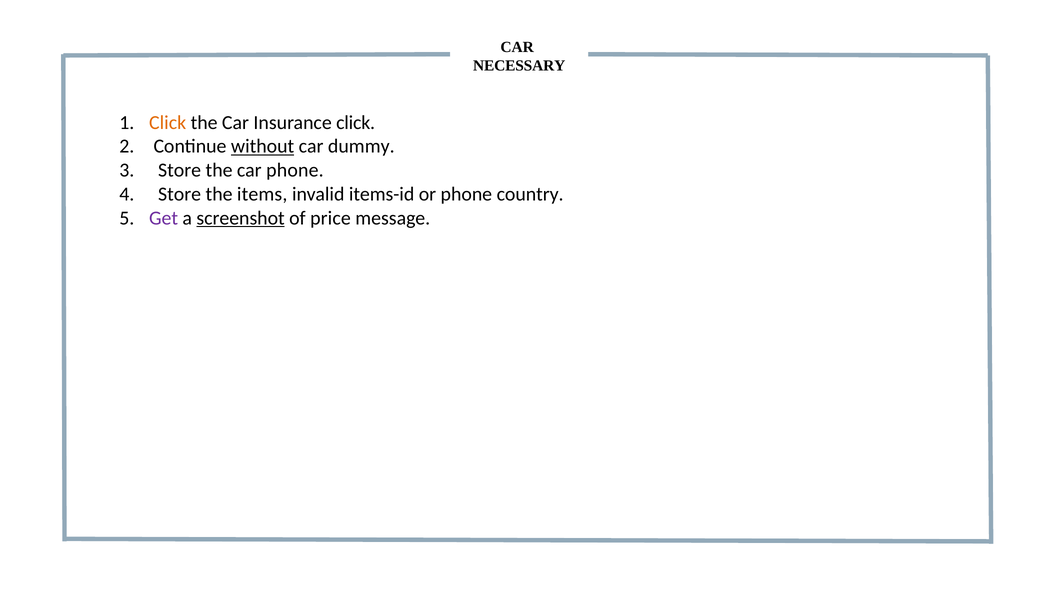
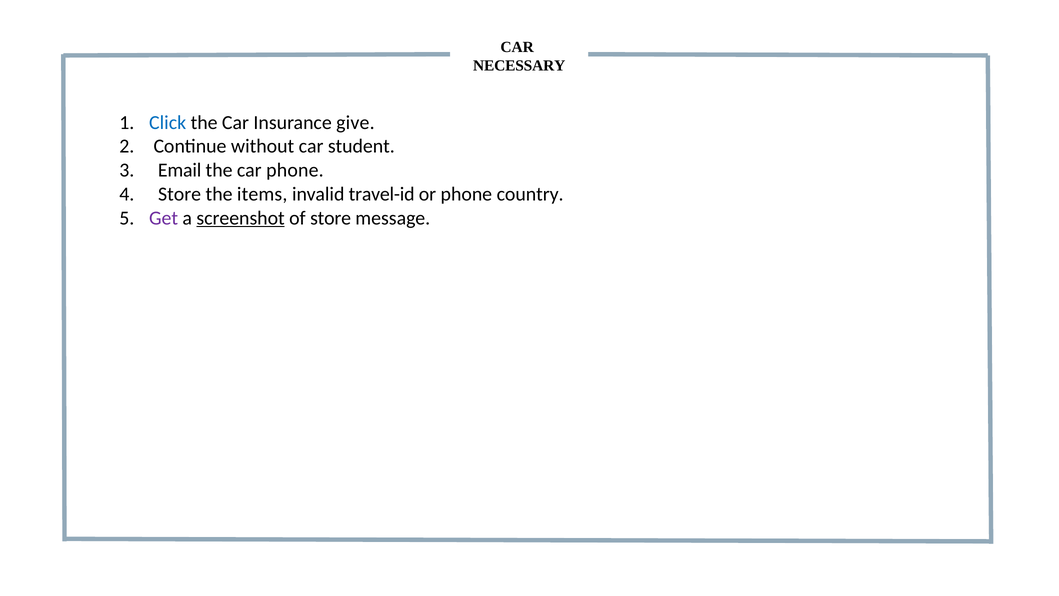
Click colour: orange -> blue (168, 123)
Insurance click: click -> give (355, 123)
without underline: present -> none (263, 146)
dummy: dummy -> student (361, 146)
Store: Store -> Email (180, 170)
items-id: items-id -> travel-id (382, 194)
of price: price -> store (331, 218)
